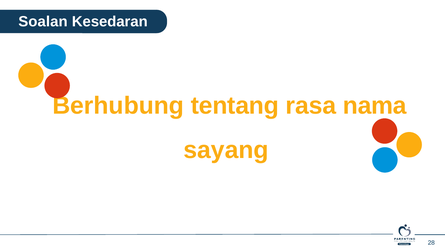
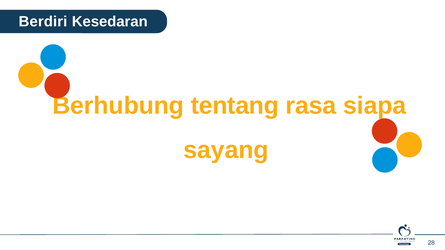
Soalan: Soalan -> Berdiri (43, 22)
nama: nama -> siapa (375, 106)
